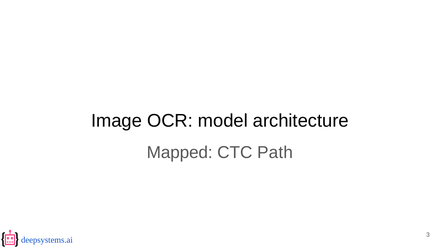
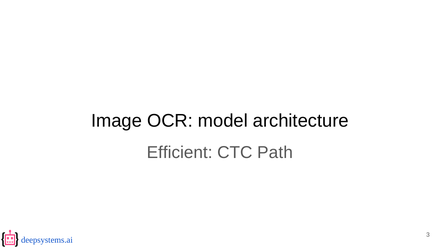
Mapped: Mapped -> Efficient (180, 152)
